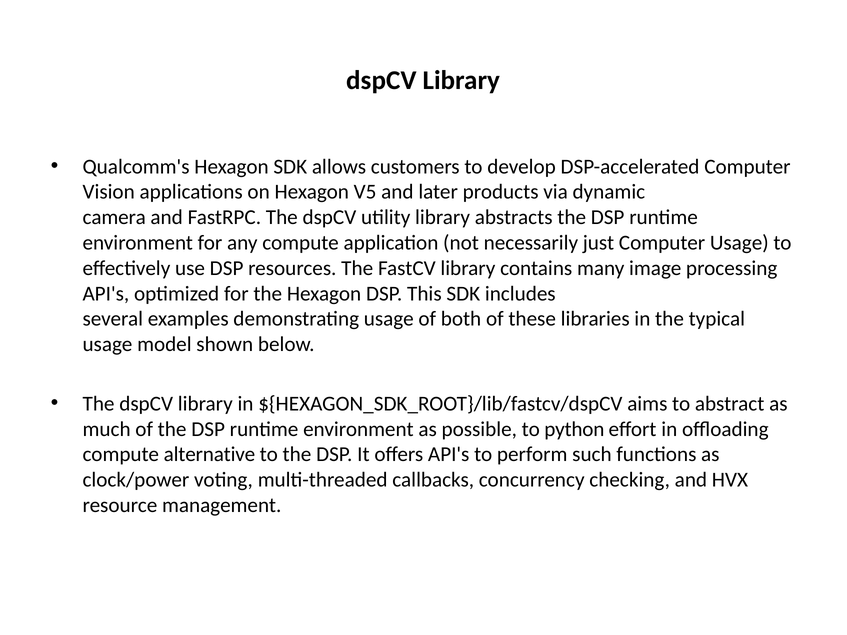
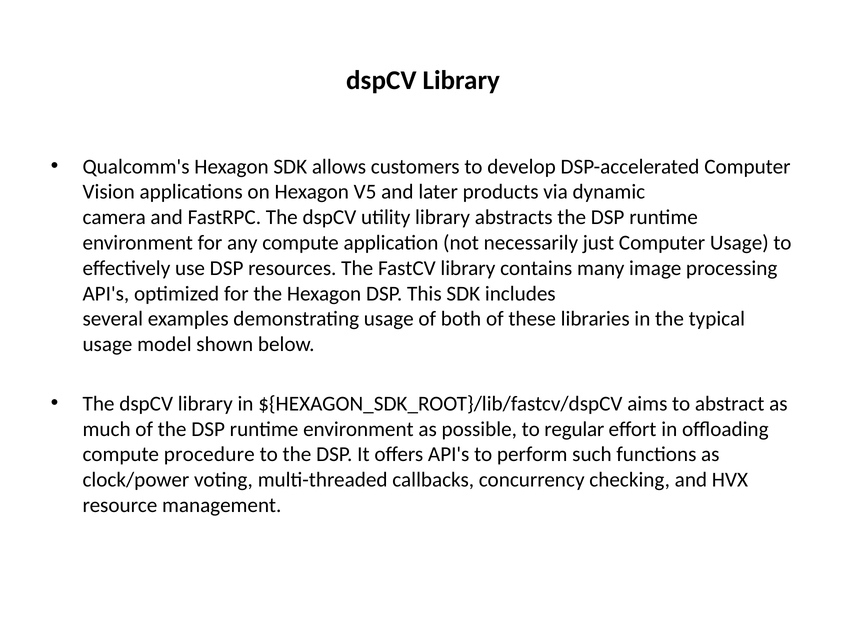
python: python -> regular (574, 429)
alternative: alternative -> procedure (209, 455)
